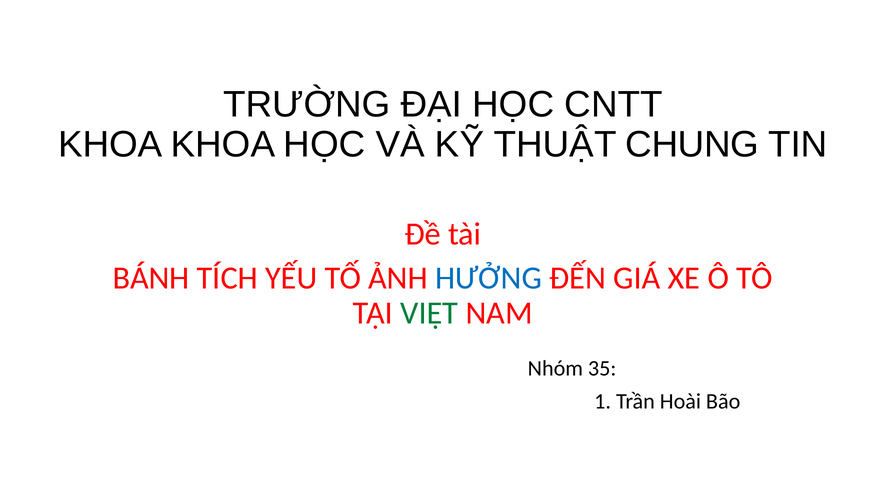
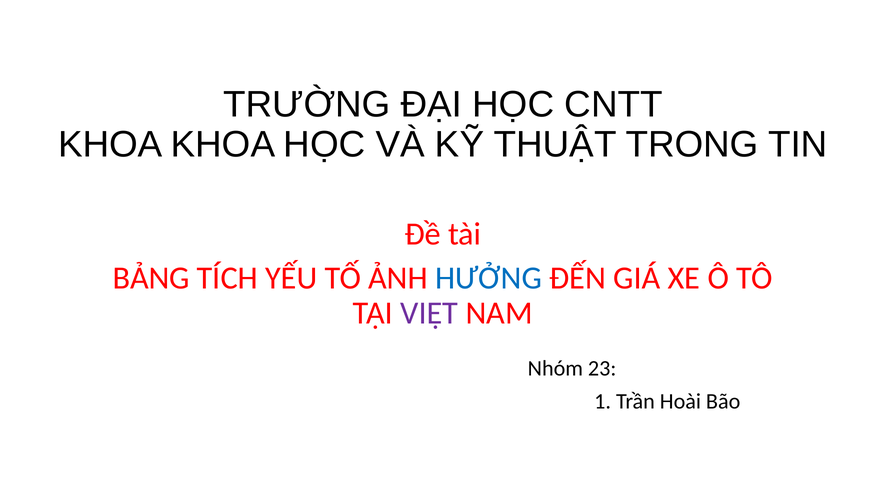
CHUNG: CHUNG -> TRONG (692, 144)
BÁNH: BÁNH -> BẢNG (151, 278)
VIỆT colour: green -> purple (429, 313)
35: 35 -> 23 (602, 368)
